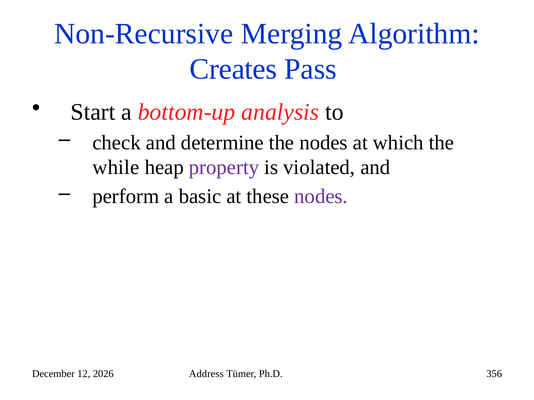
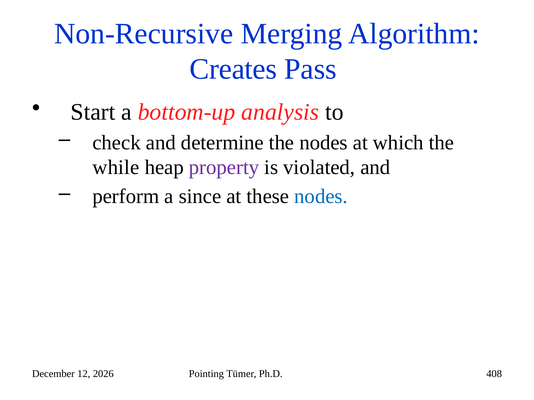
basic: basic -> since (200, 197)
nodes colour: purple -> blue (321, 197)
Address: Address -> Pointing (206, 374)
356: 356 -> 408 (494, 374)
